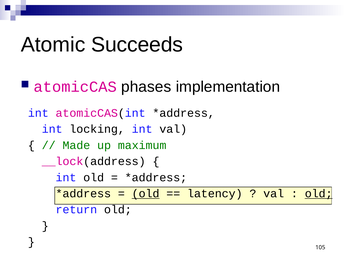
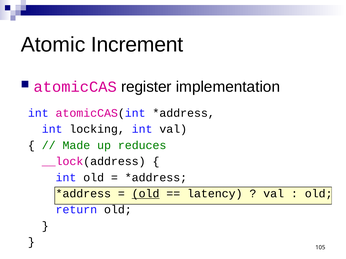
Succeeds: Succeeds -> Increment (137, 45)
phases: phases -> register (146, 87)
maximum: maximum -> reduces (142, 146)
old underline: present -> none (319, 194)
